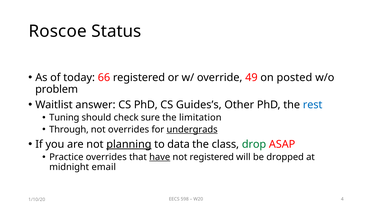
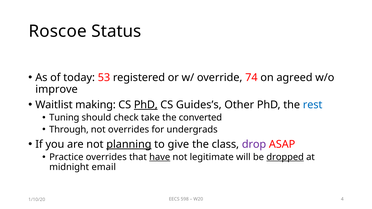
66: 66 -> 53 (104, 78)
49: 49 -> 74 (251, 78)
posted: posted -> agreed (294, 78)
problem: problem -> improve (57, 89)
answer: answer -> making (96, 105)
PhD underline: none -> present (146, 105)
sure: sure -> take (150, 118)
limitation: limitation -> converted (200, 118)
undergrads underline: present -> none (192, 130)
data: data -> give (178, 144)
drop colour: green -> purple (254, 144)
not registered: registered -> legitimate (212, 157)
dropped underline: none -> present (285, 157)
